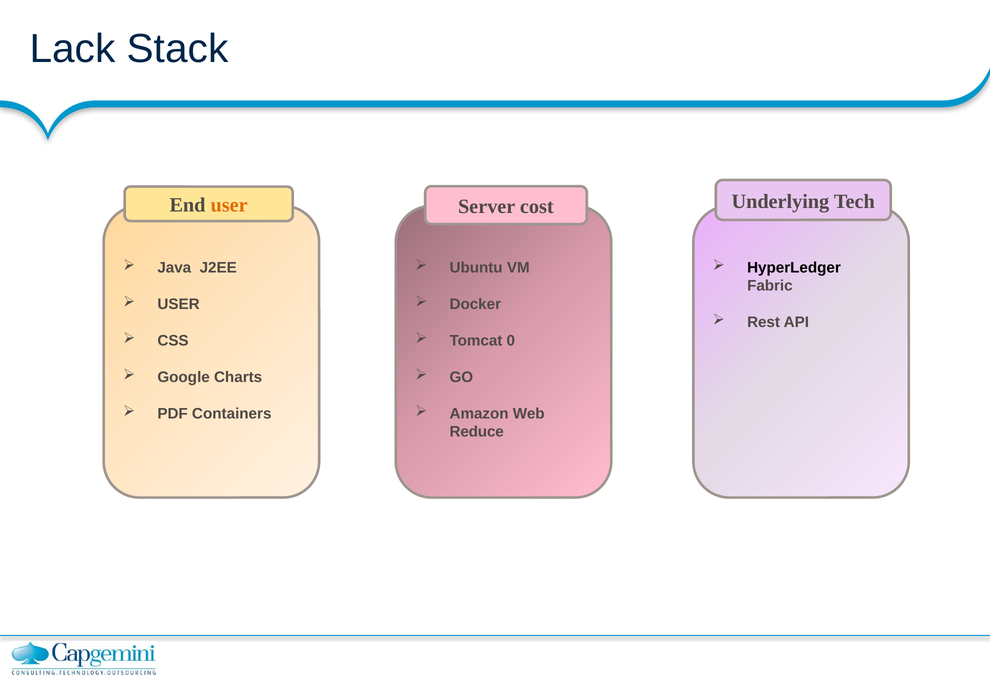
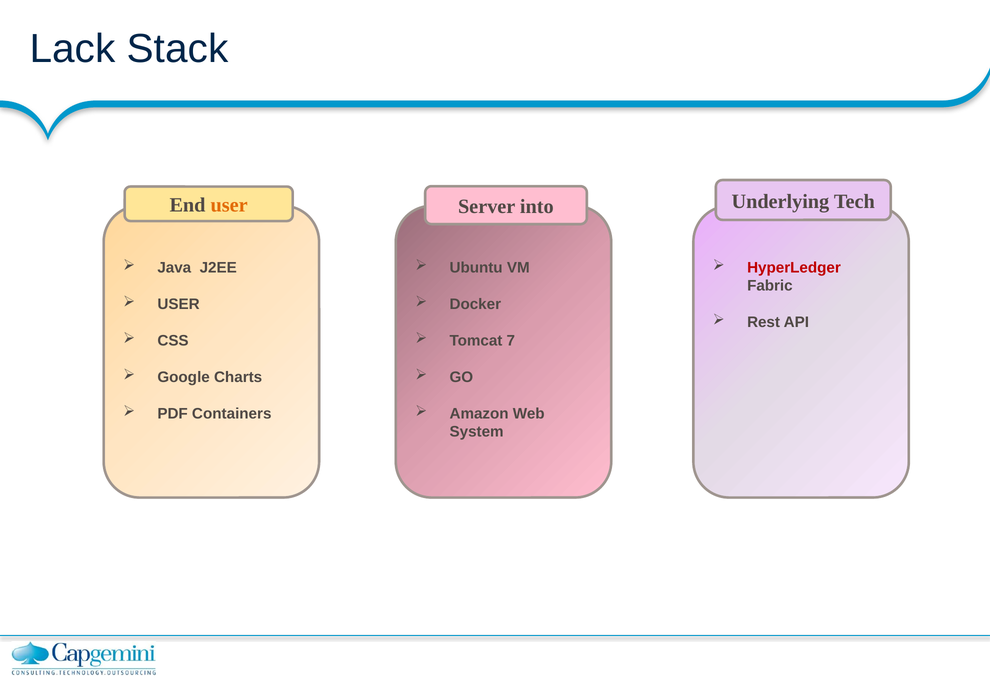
cost: cost -> into (537, 207)
HyperLedger colour: black -> red (794, 268)
0: 0 -> 7 (511, 341)
Reduce: Reduce -> System (477, 432)
